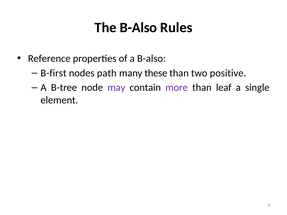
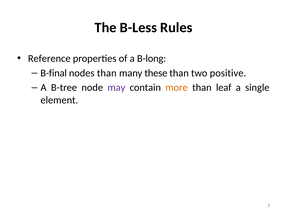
The B-Also: B-Also -> B-Less (138, 28)
a B-also: B-also -> B-long (152, 59)
B-first: B-first -> B-final (54, 73)
nodes path: path -> than (107, 73)
more colour: purple -> orange (177, 88)
